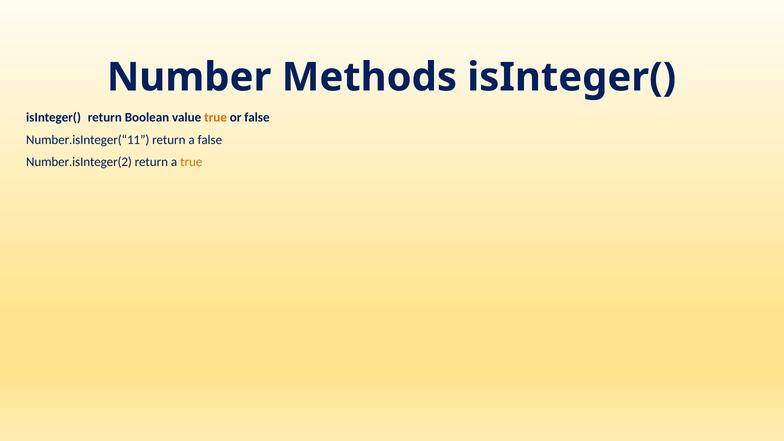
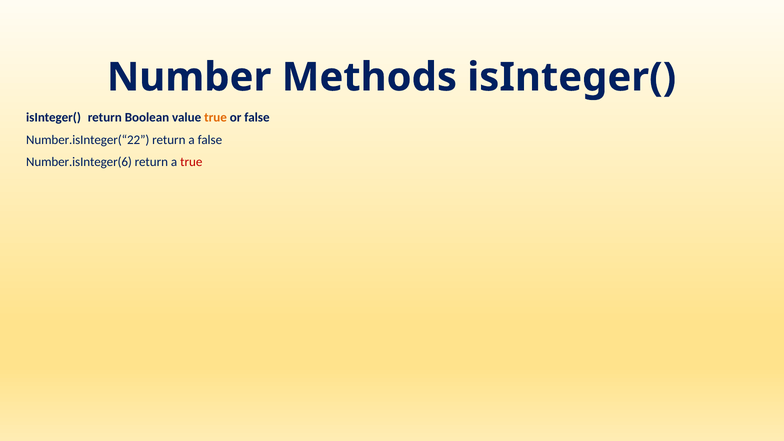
Number.isInteger(“11: Number.isInteger(“11 -> Number.isInteger(“22 (88, 140)
Number.isInteger(2: Number.isInteger(2 -> Number.isInteger(6 (79, 162)
true colour: orange -> red (191, 162)
